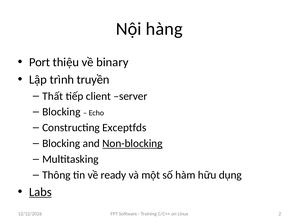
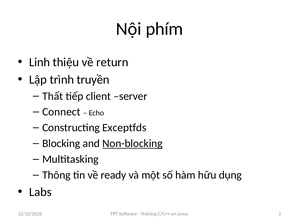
hàng: hàng -> phím (164, 29)
Port: Port -> Linh (40, 62)
binary: binary -> return (112, 62)
Blocking: Blocking -> Connect (61, 112)
Labs underline: present -> none (40, 192)
